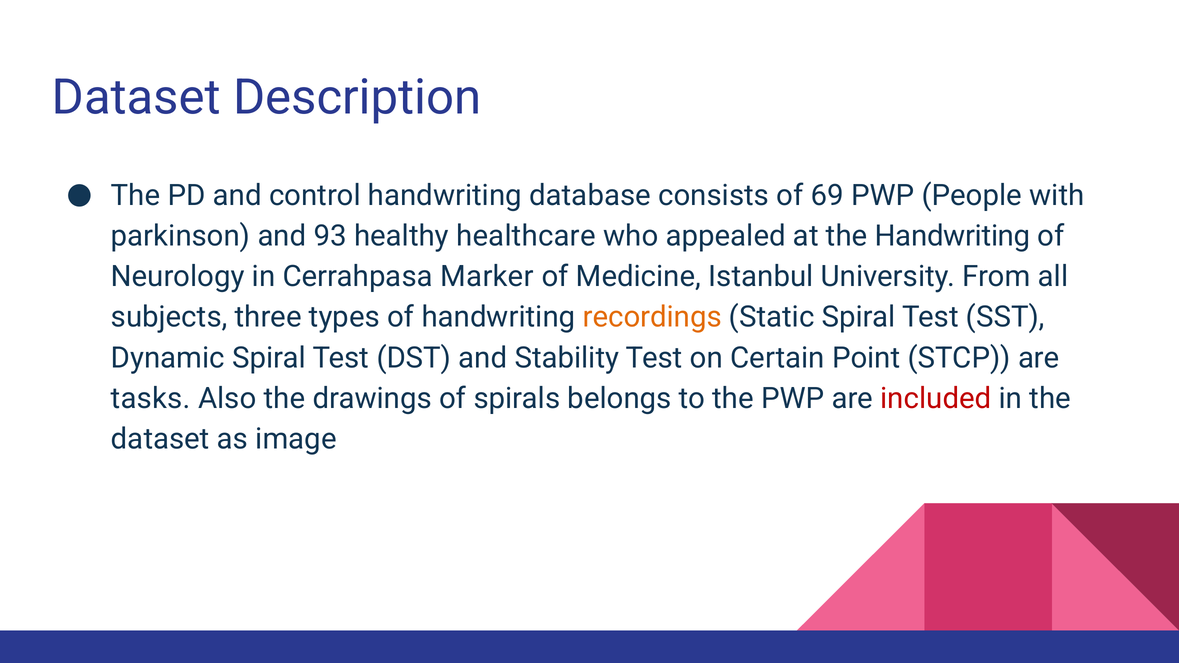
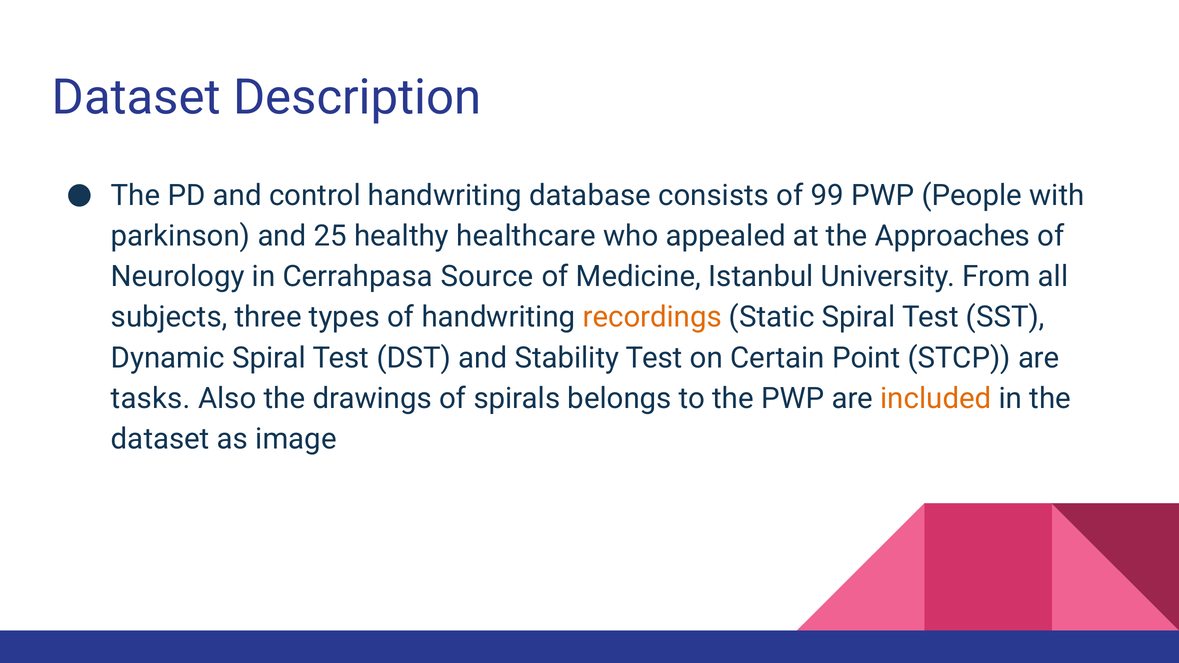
69: 69 -> 99 (827, 195)
93: 93 -> 25 (330, 236)
the Handwriting: Handwriting -> Approaches (952, 236)
Marker: Marker -> Source (487, 277)
included colour: red -> orange (936, 399)
